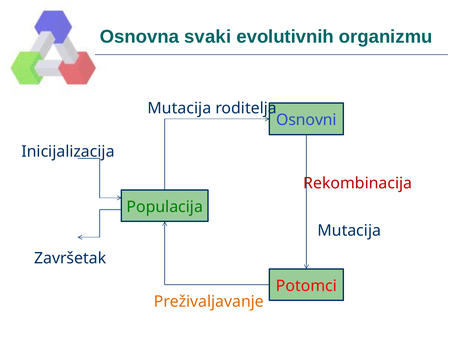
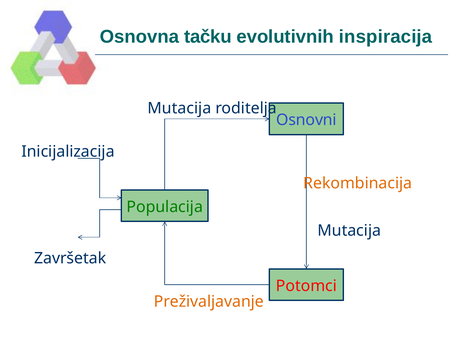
svaki: svaki -> tačku (208, 37)
organizmu: organizmu -> inspiracija (386, 37)
Rekombinacija colour: red -> orange (358, 183)
